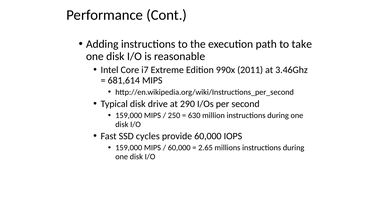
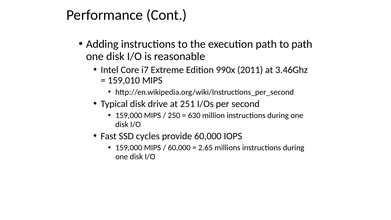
to take: take -> path (302, 44)
681,614: 681,614 -> 159,010 (124, 80)
290: 290 -> 251 (187, 104)
